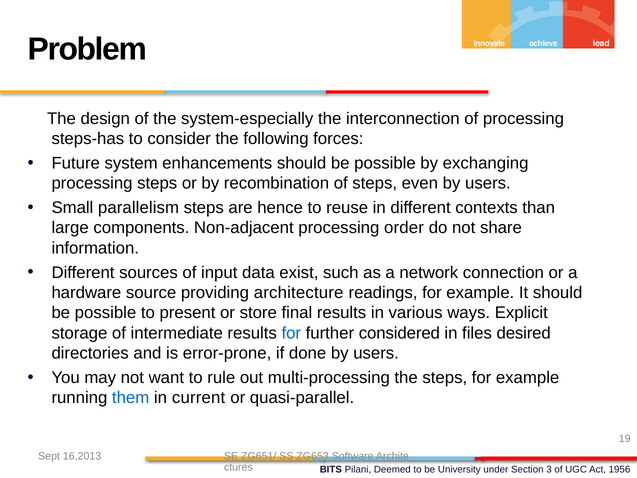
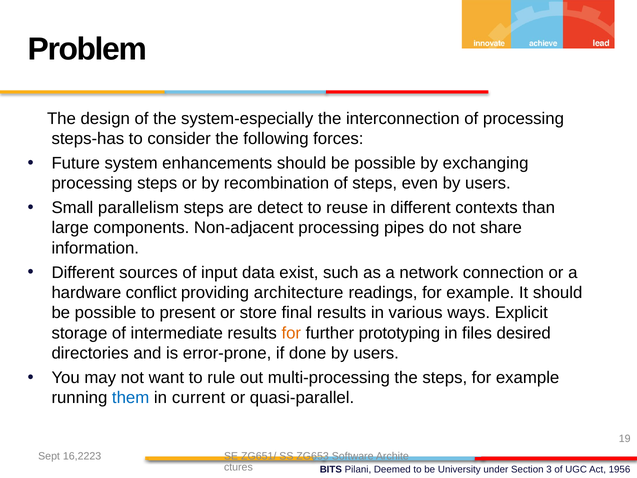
hence: hence -> detect (280, 208)
order: order -> pipes (404, 228)
source: source -> conflict (151, 293)
for colour: blue -> orange (291, 333)
considered: considered -> prototyping (399, 333)
16,2013: 16,2013 -> 16,2223 (82, 456)
